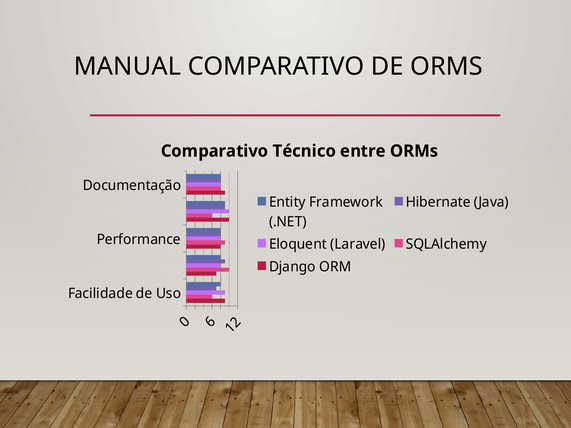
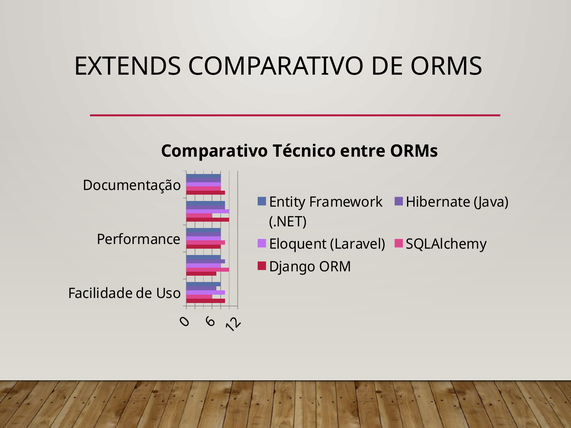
MANUAL: MANUAL -> EXTENDS (128, 67)
